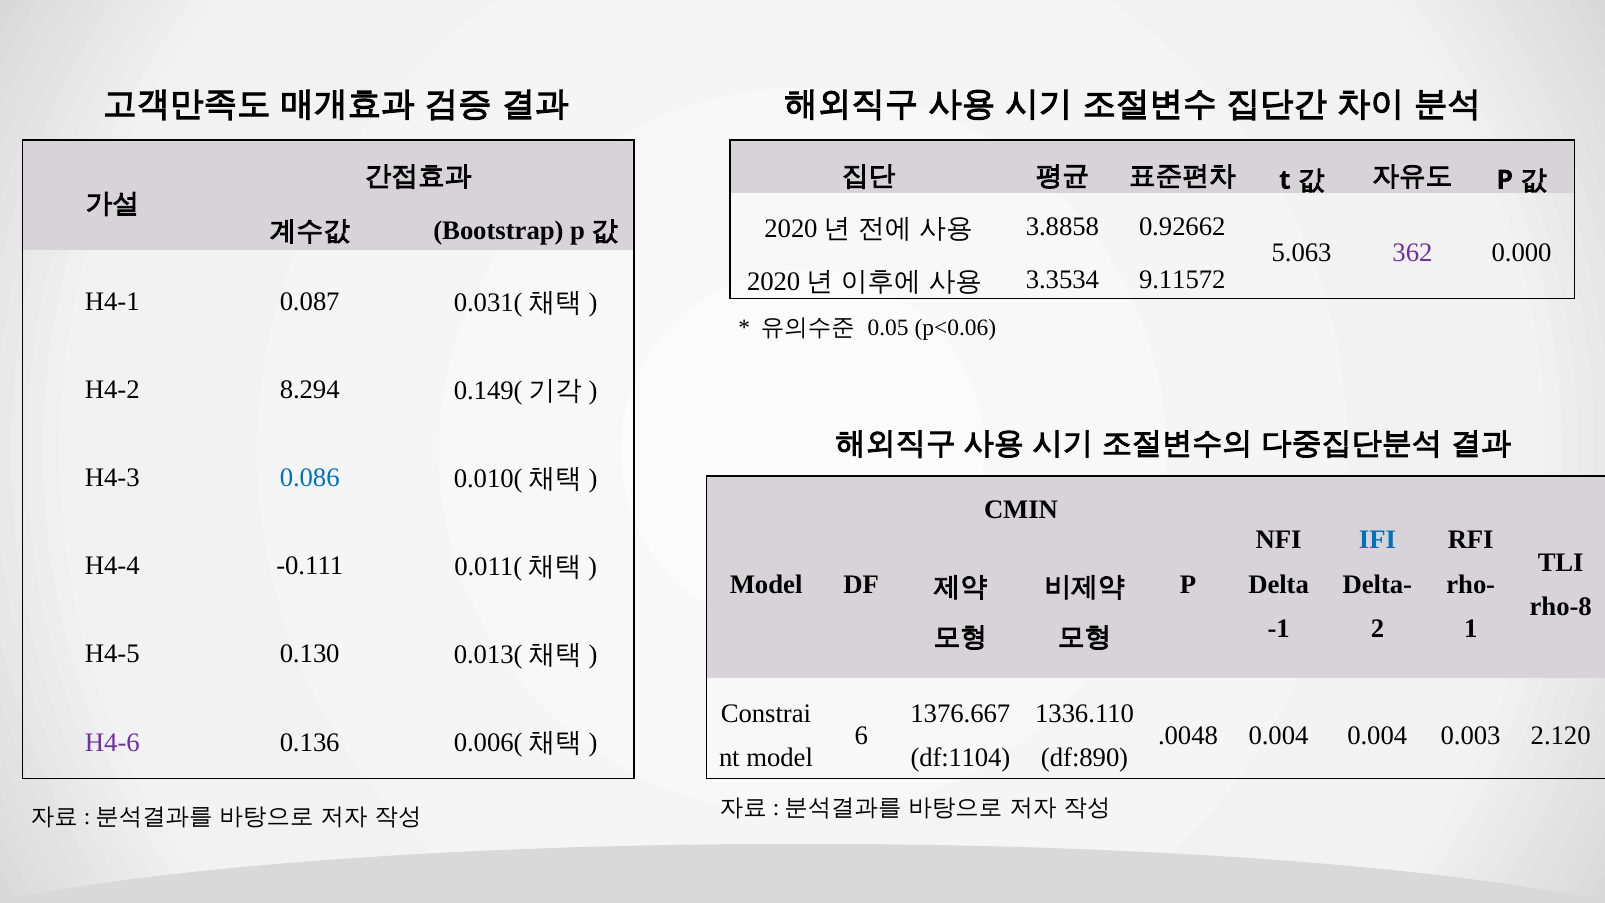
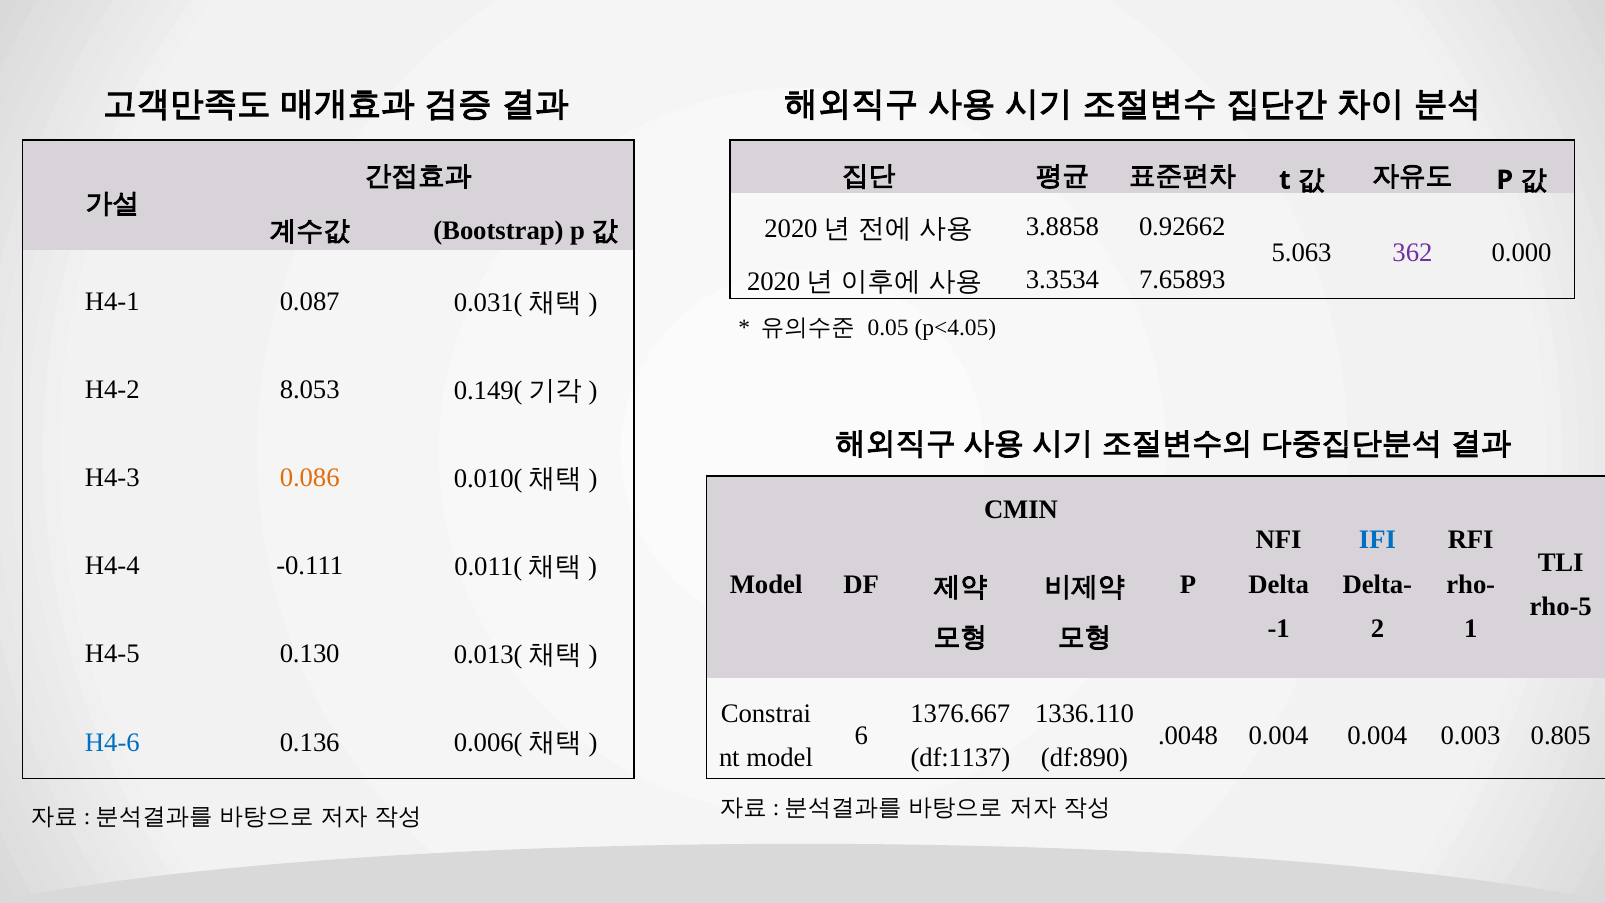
9.11572: 9.11572 -> 7.65893 (1182, 279)
p<0.06: p<0.06 -> p<4.05 (955, 327)
8.294: 8.294 -> 8.053 (310, 390)
0.086 colour: blue -> orange (310, 478)
rho-8: rho-8 -> rho-5 (1561, 607)
2.120: 2.120 -> 0.805 (1561, 736)
H4-6 colour: purple -> blue (112, 742)
df:1104: df:1104 -> df:1137 (960, 758)
